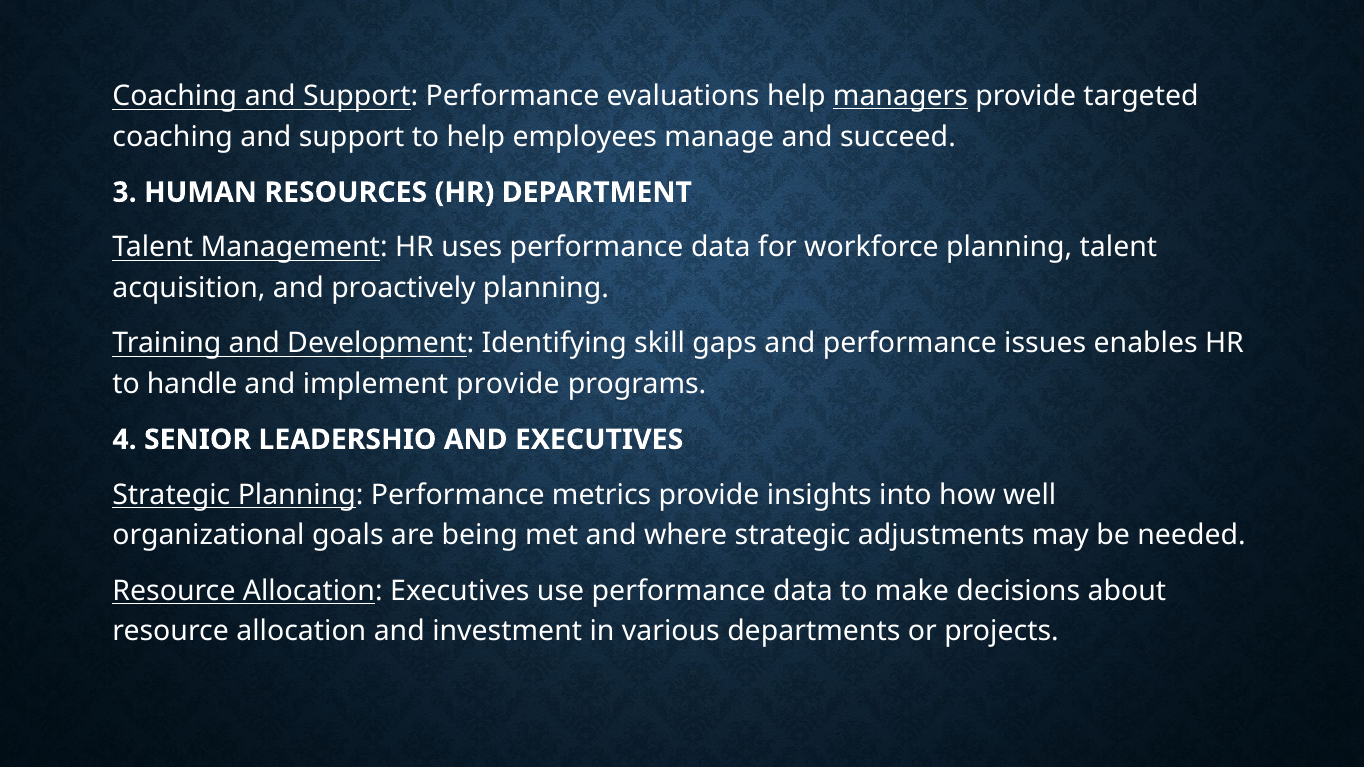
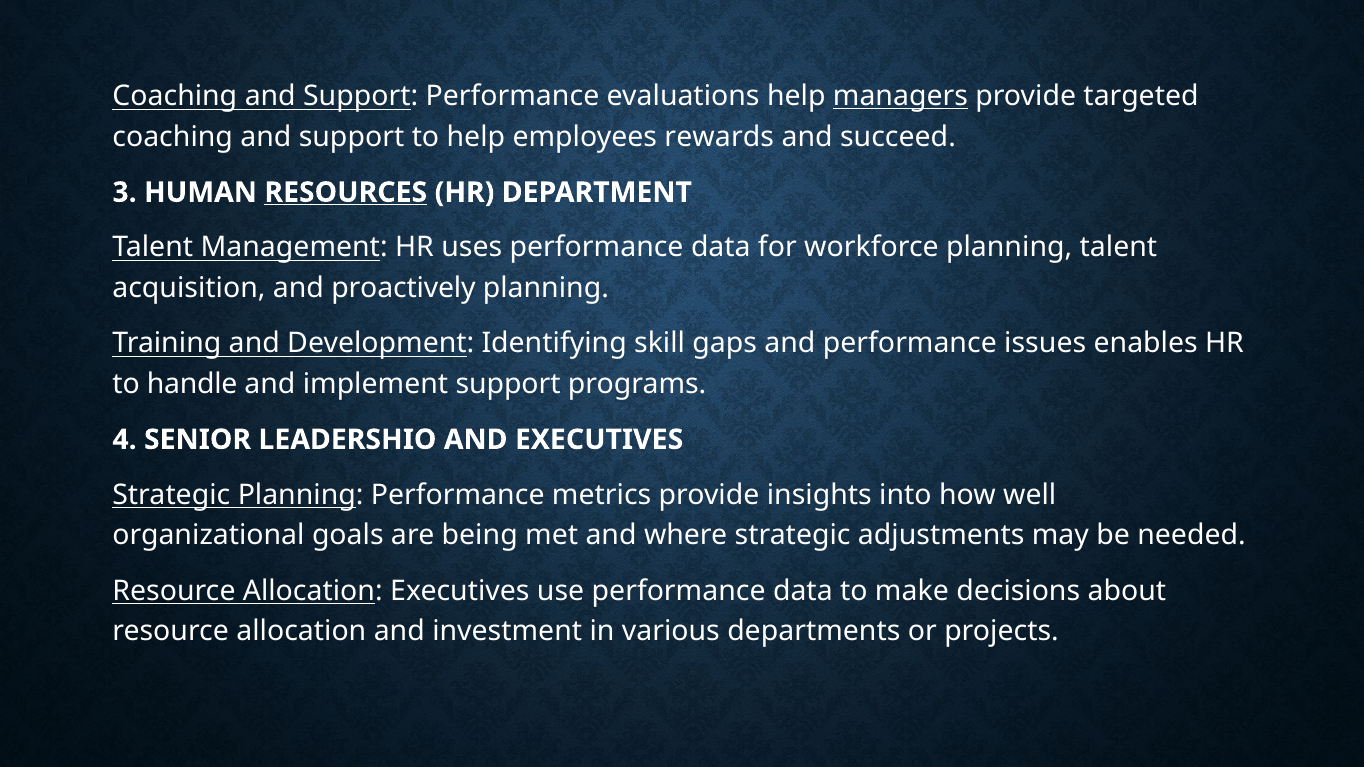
manage: manage -> rewards (719, 137)
RESOURCES underline: none -> present (346, 192)
implement provide: provide -> support (508, 385)
